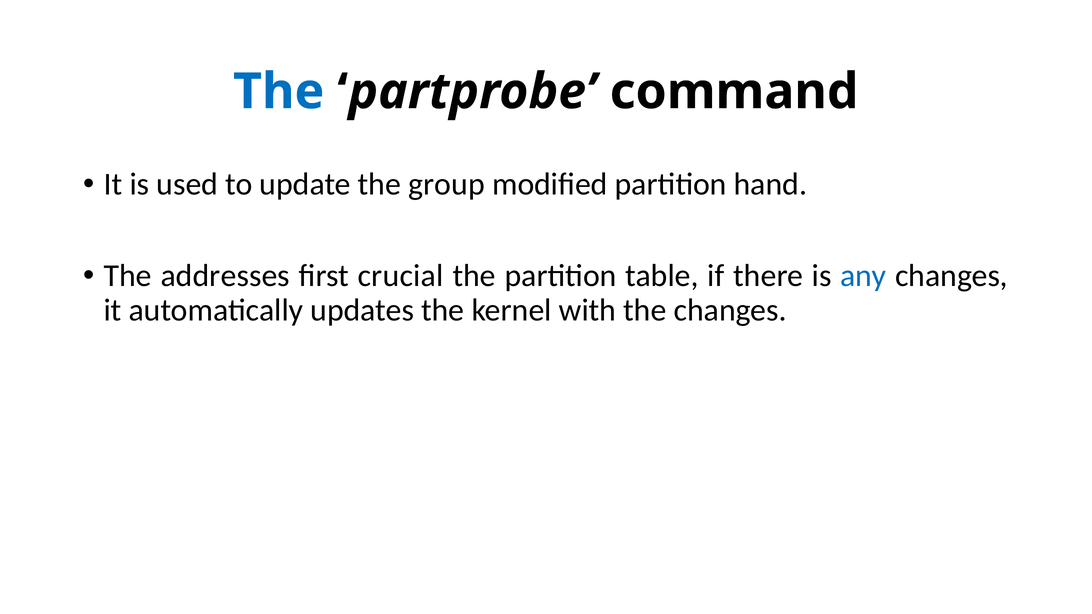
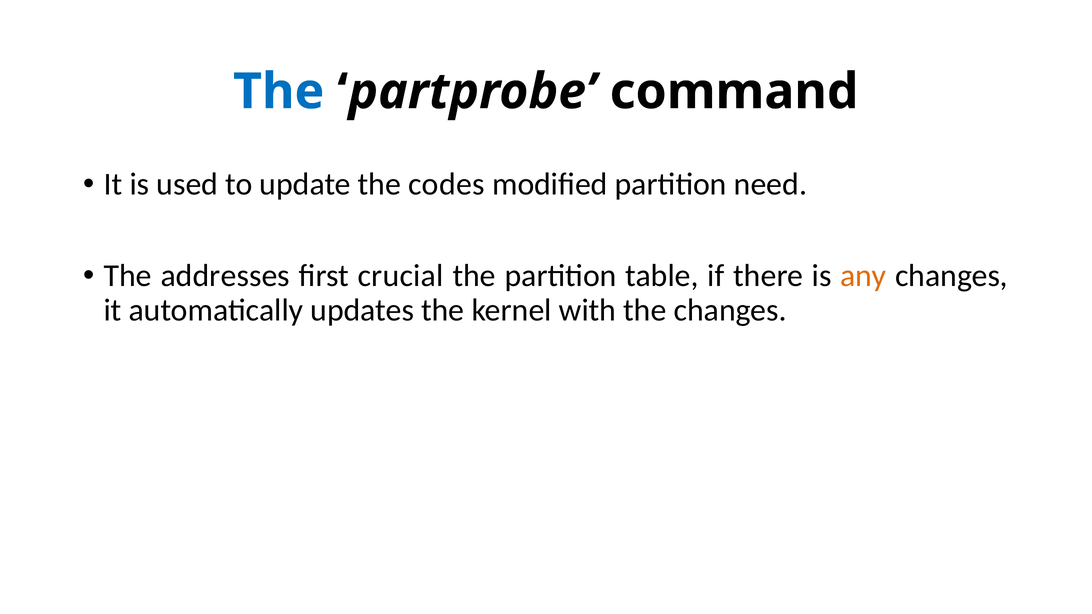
group: group -> codes (446, 185)
hand: hand -> need (770, 185)
any colour: blue -> orange (863, 276)
